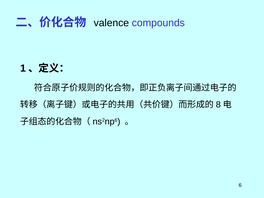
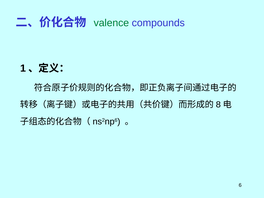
valence colour: black -> green (111, 23)
